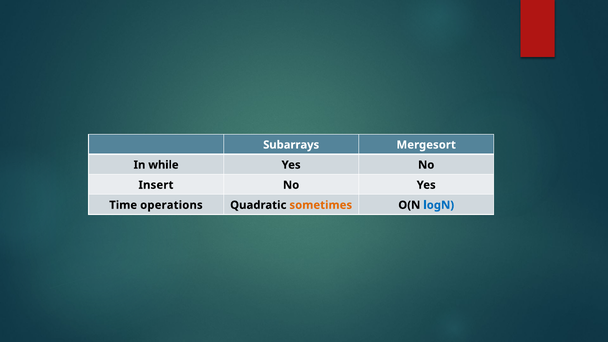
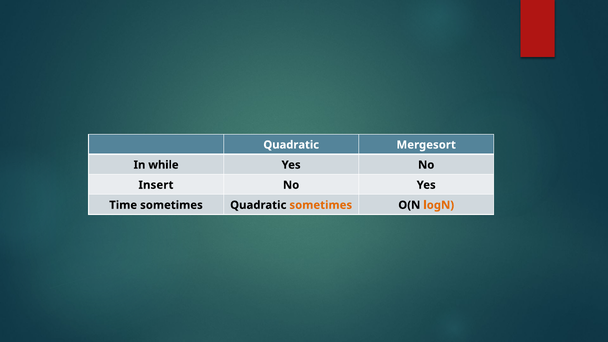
Subarrays: Subarrays -> Quadratic (291, 145)
Time operations: operations -> sometimes (171, 205)
logN colour: blue -> orange (439, 205)
